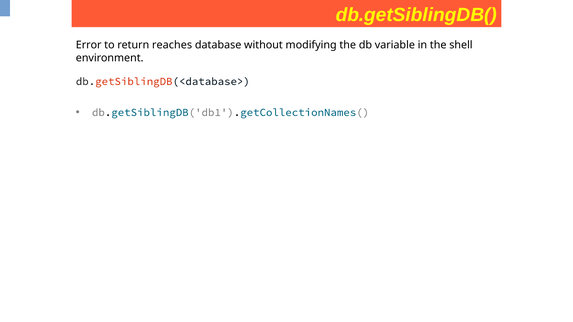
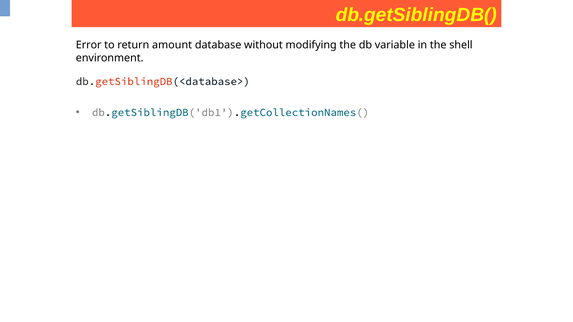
reaches: reaches -> amount (172, 45)
